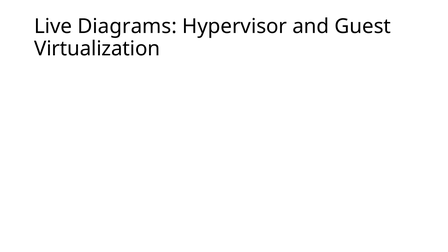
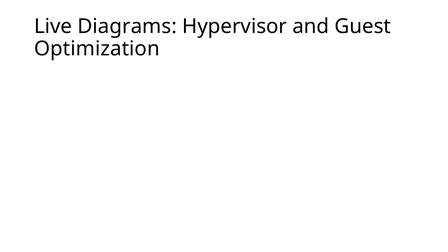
Virtualization: Virtualization -> Optimization (97, 49)
